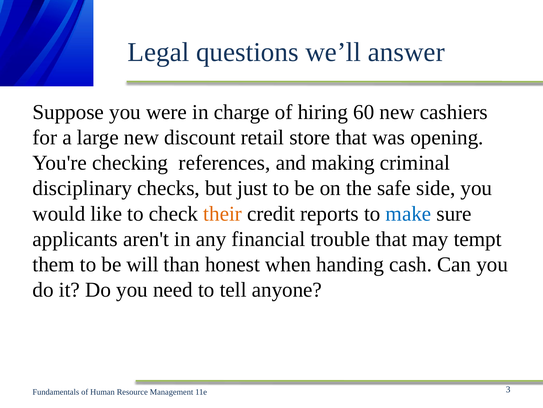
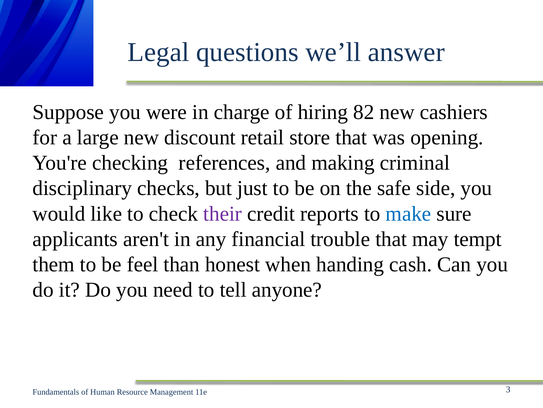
60: 60 -> 82 (364, 112)
their colour: orange -> purple (223, 213)
will: will -> feel (142, 264)
